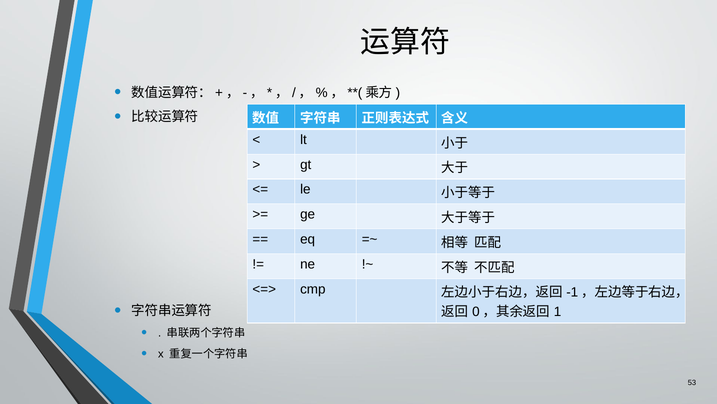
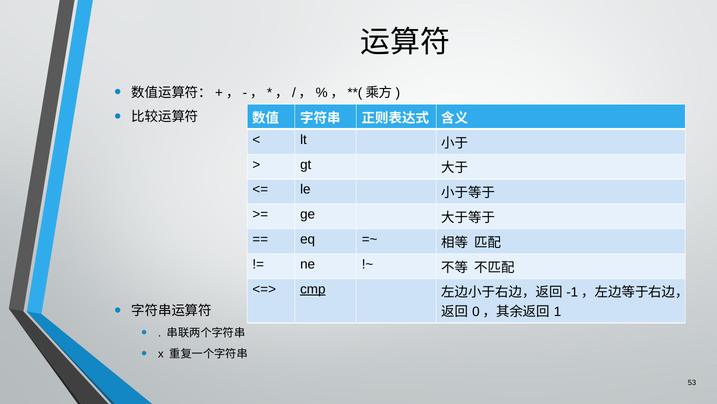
cmp underline: none -> present (313, 289)
